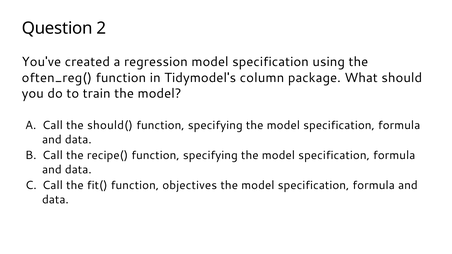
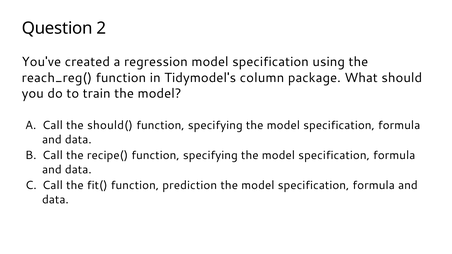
often_reg(: often_reg( -> reach_reg( (57, 78)
objectives: objectives -> prediction (190, 186)
